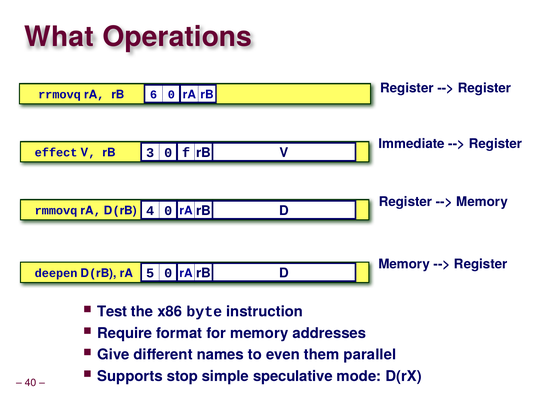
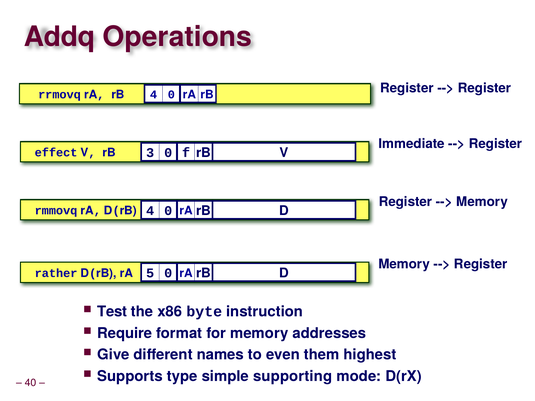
What: What -> Addq (59, 37)
rB 6: 6 -> 4 (154, 95)
deepen: deepen -> rather (56, 273)
parallel: parallel -> highest (370, 355)
stop: stop -> type (182, 376)
speculative: speculative -> supporting (293, 376)
